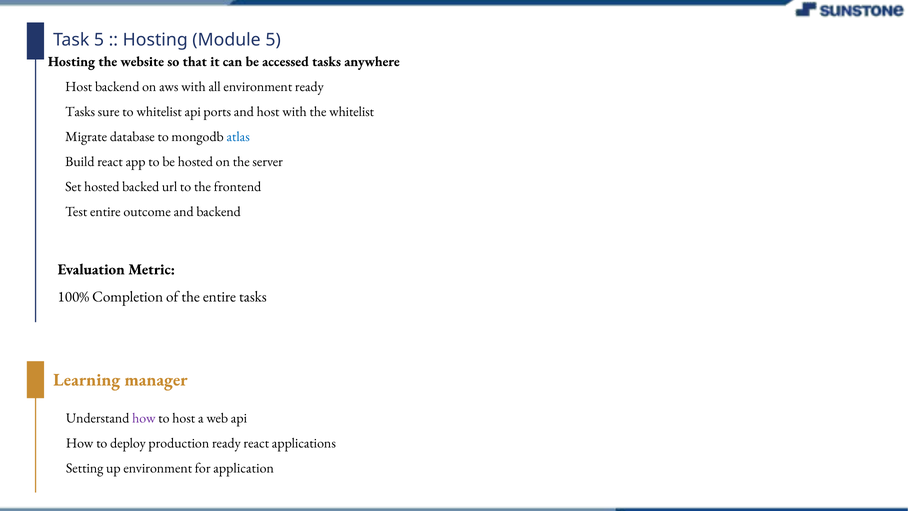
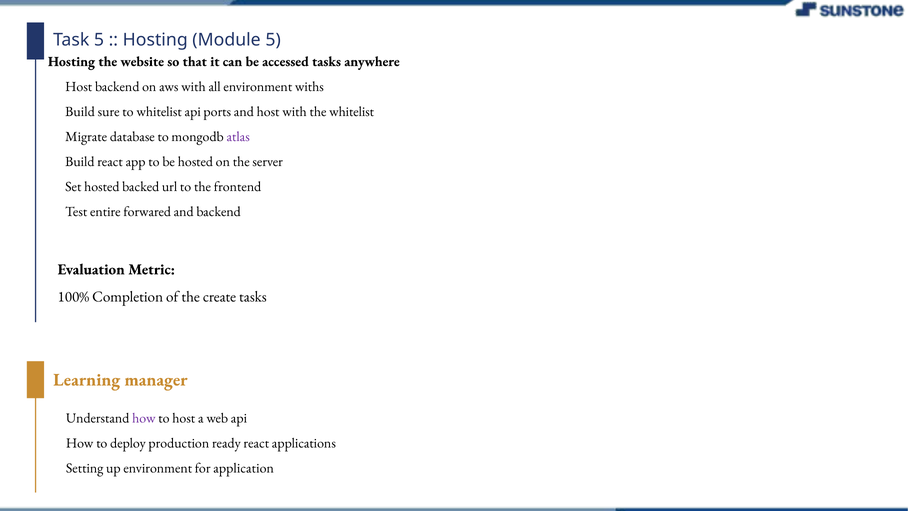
environment ready: ready -> withs (309, 86)
Tasks: Tasks -> Build (80, 111)
atlas colour: blue -> purple (238, 136)
outcome: outcome -> forwared (147, 211)
the entire: entire -> create (219, 297)
